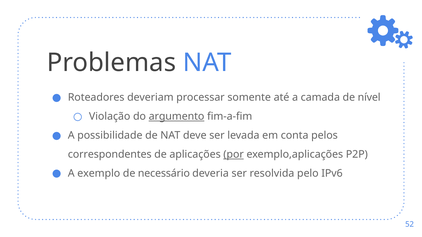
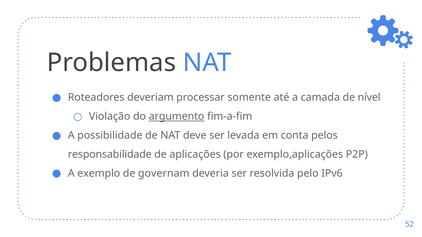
correspondentes: correspondentes -> responsabilidade (110, 155)
por underline: present -> none (234, 155)
necessário: necessário -> governam (164, 174)
